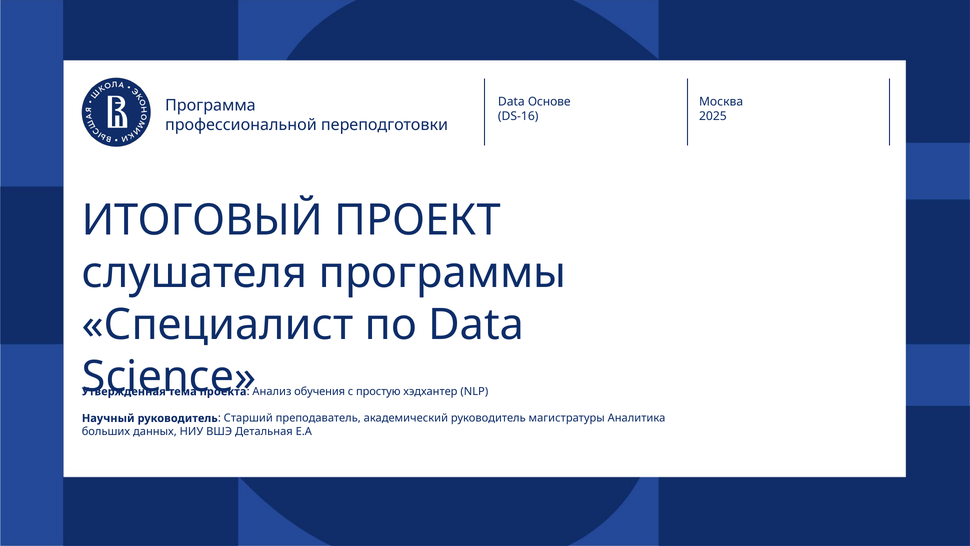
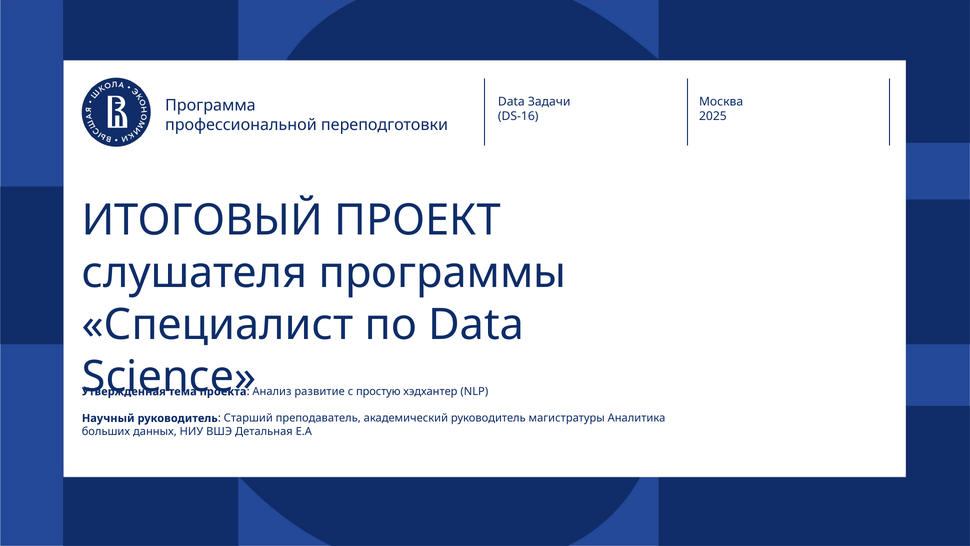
Основе: Основе -> Задачи (549, 102)
обучения: обучения -> развитие (320, 391)
